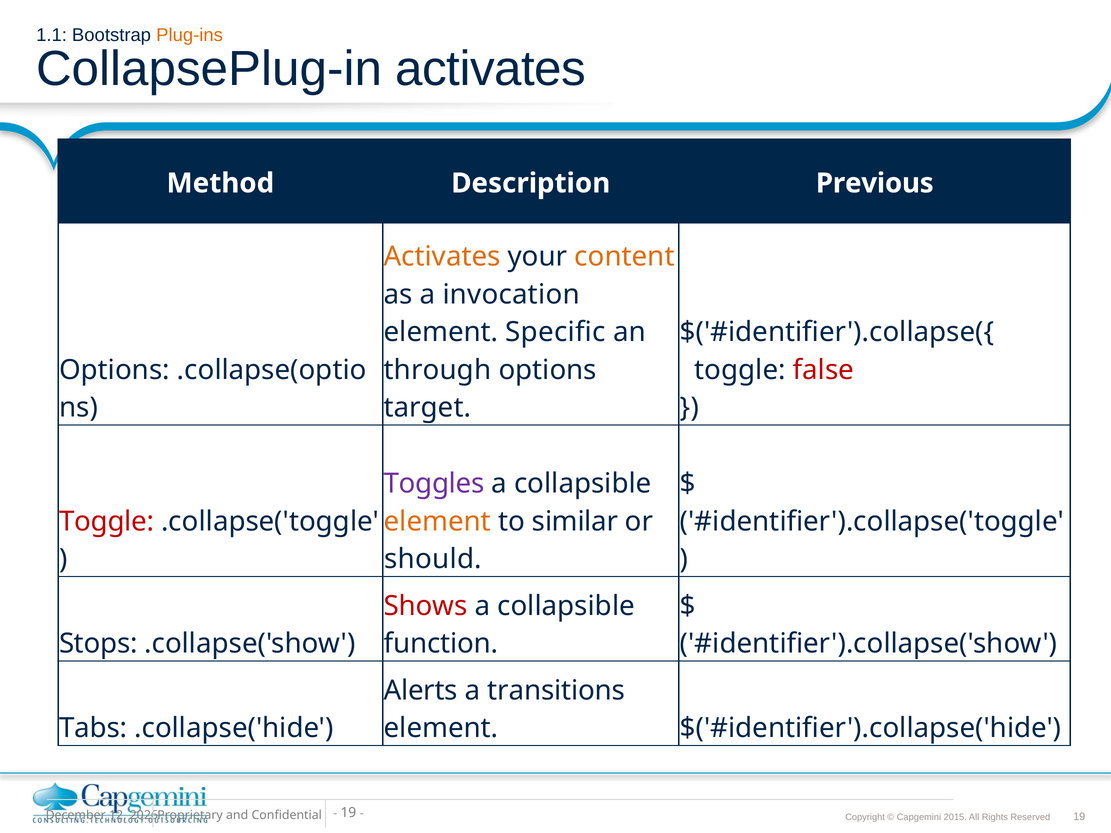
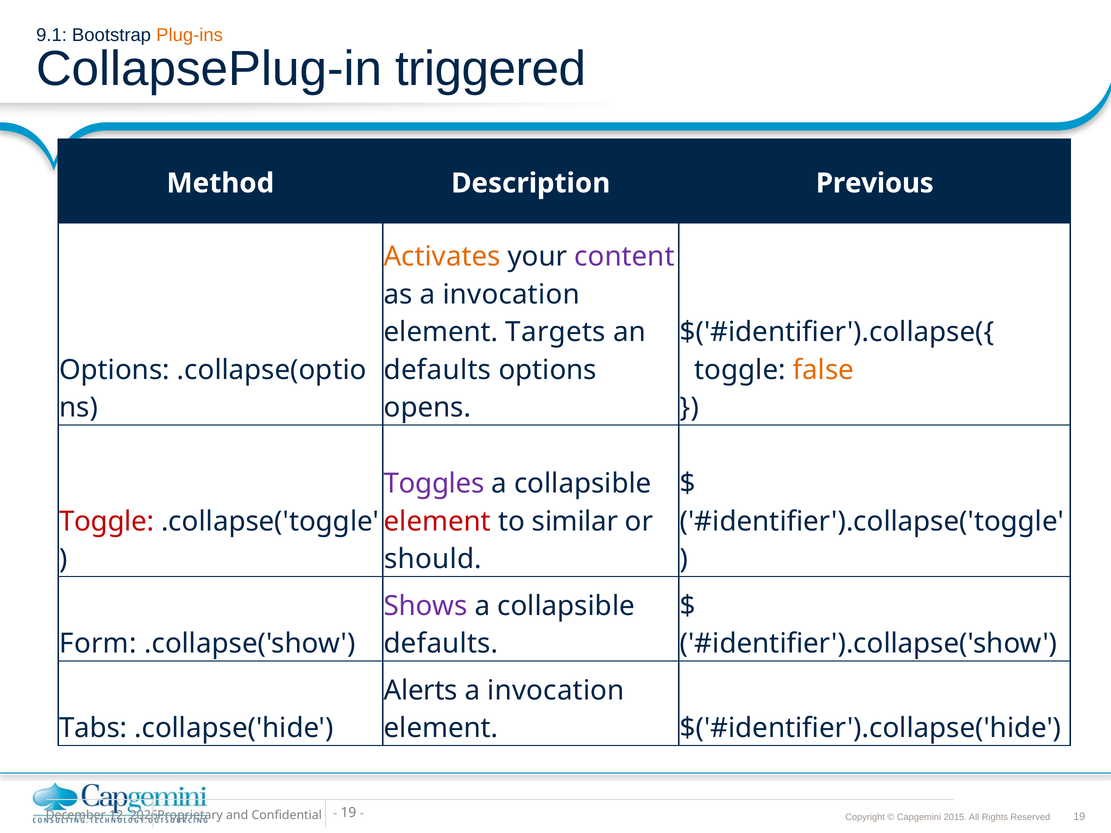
1.1: 1.1 -> 9.1 (52, 35)
CollapsePlug-in activates: activates -> triggered (491, 69)
content colour: orange -> purple (625, 257)
Specific: Specific -> Targets (556, 332)
through: through -> defaults (437, 370)
false colour: red -> orange (823, 370)
target: target -> opens (427, 408)
element colour: orange -> red (437, 522)
Shows colour: red -> purple (426, 606)
Stops: Stops -> Form (98, 644)
function: function -> defaults (441, 644)
transitions: transitions -> invocation (556, 691)
